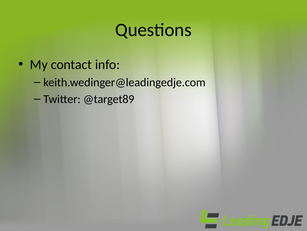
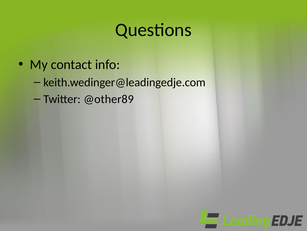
@target89: @target89 -> @other89 (109, 99)
